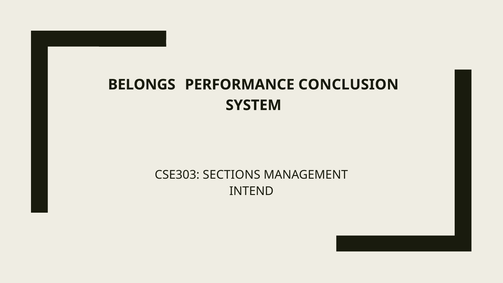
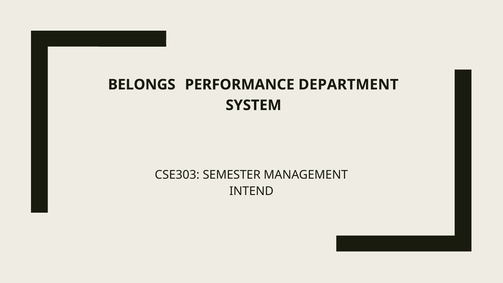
CONCLUSION: CONCLUSION -> DEPARTMENT (348, 85)
SECTIONS: SECTIONS -> SEMESTER (232, 175)
